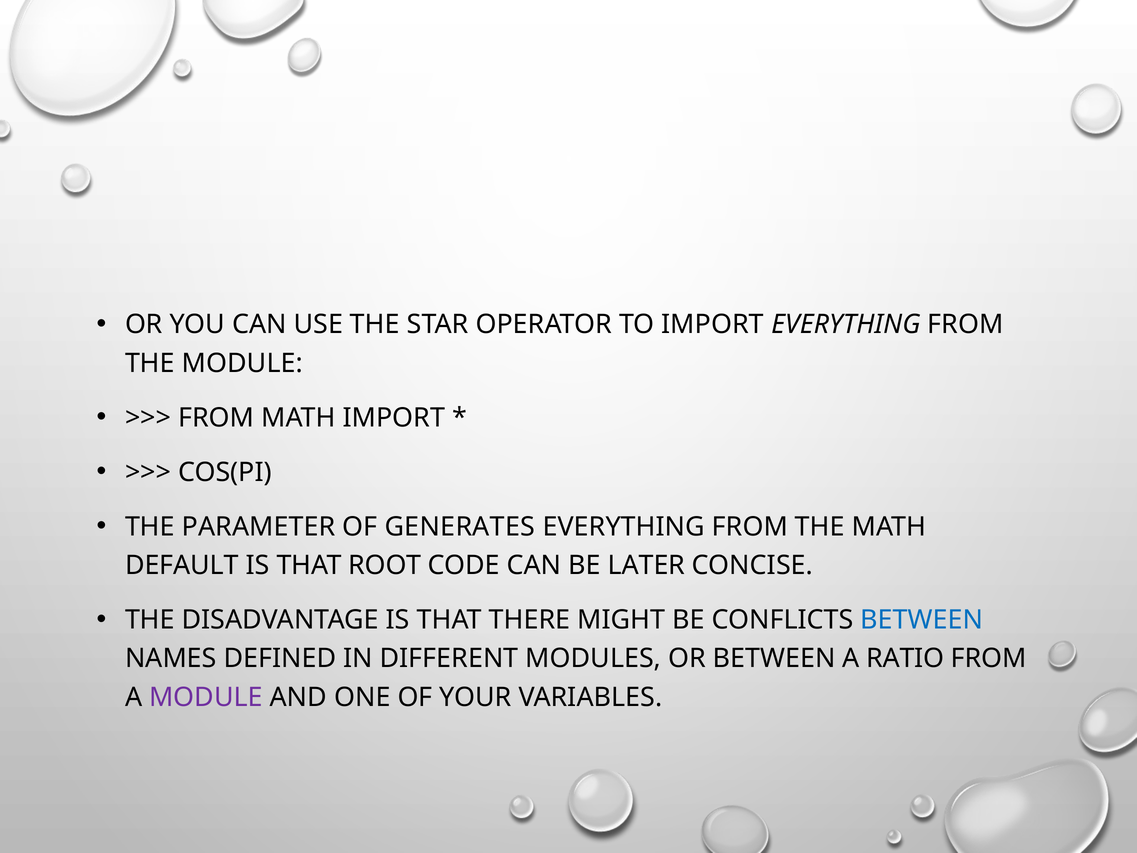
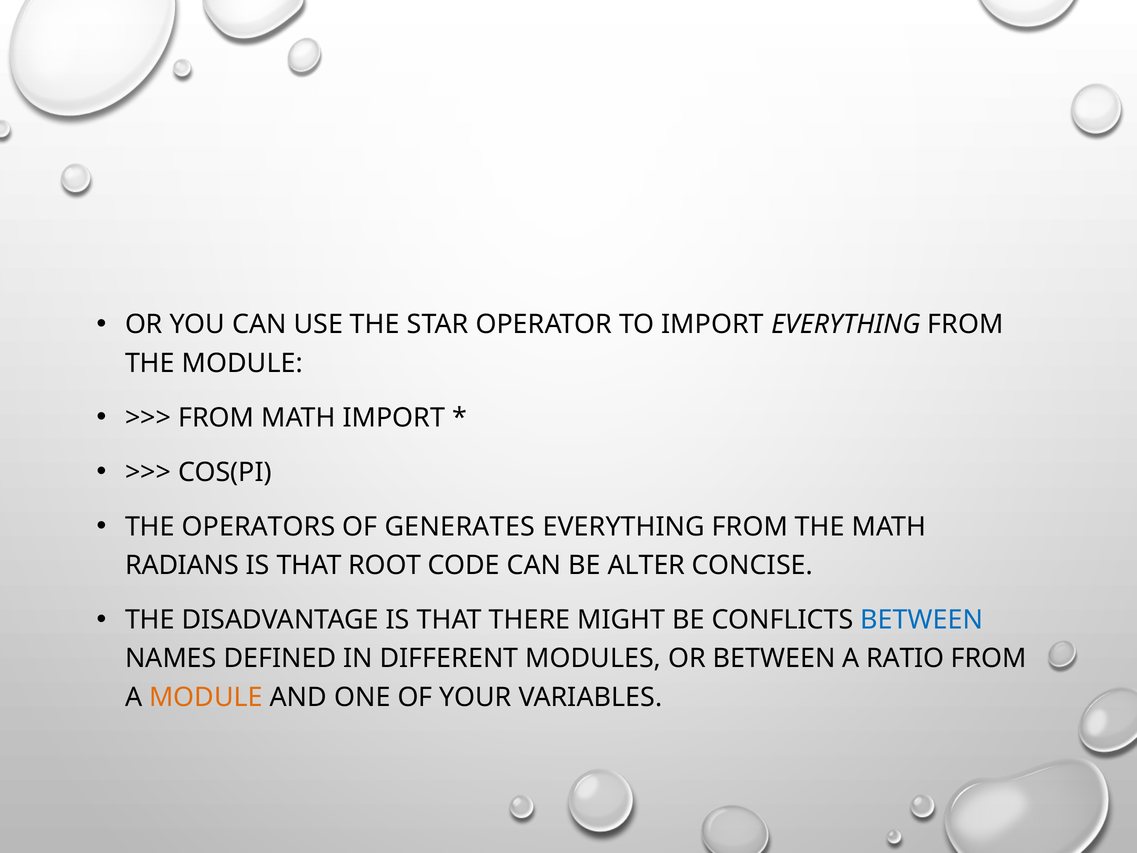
PARAMETER: PARAMETER -> OPERATORS (259, 527)
DEFAULT: DEFAULT -> RADIANS (182, 565)
LATER: LATER -> ALTER (646, 565)
MODULE colour: purple -> orange (206, 697)
